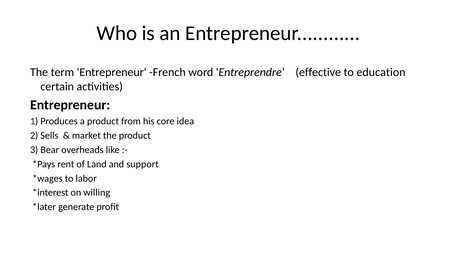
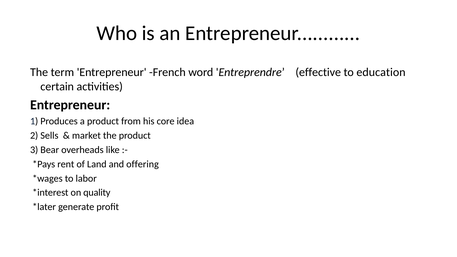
support: support -> offering (143, 164)
willing: willing -> quality (97, 193)
